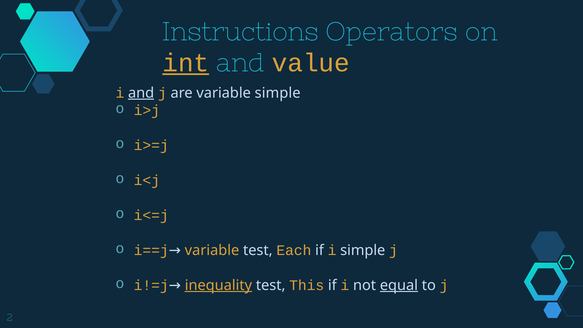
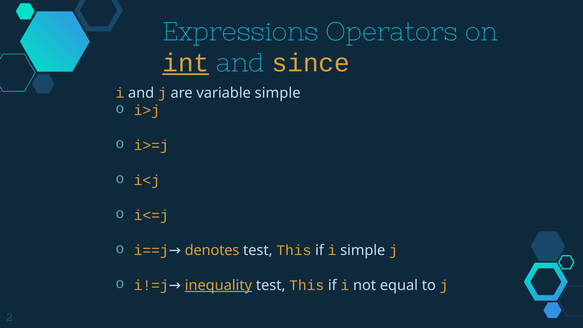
Instructions: Instructions -> Expressions (241, 32)
value: value -> since (311, 63)
and underline: present -> none (141, 93)
i==j→ variable: variable -> denotes (212, 250)
Each: Each -> This (294, 250)
equal underline: present -> none (399, 285)
